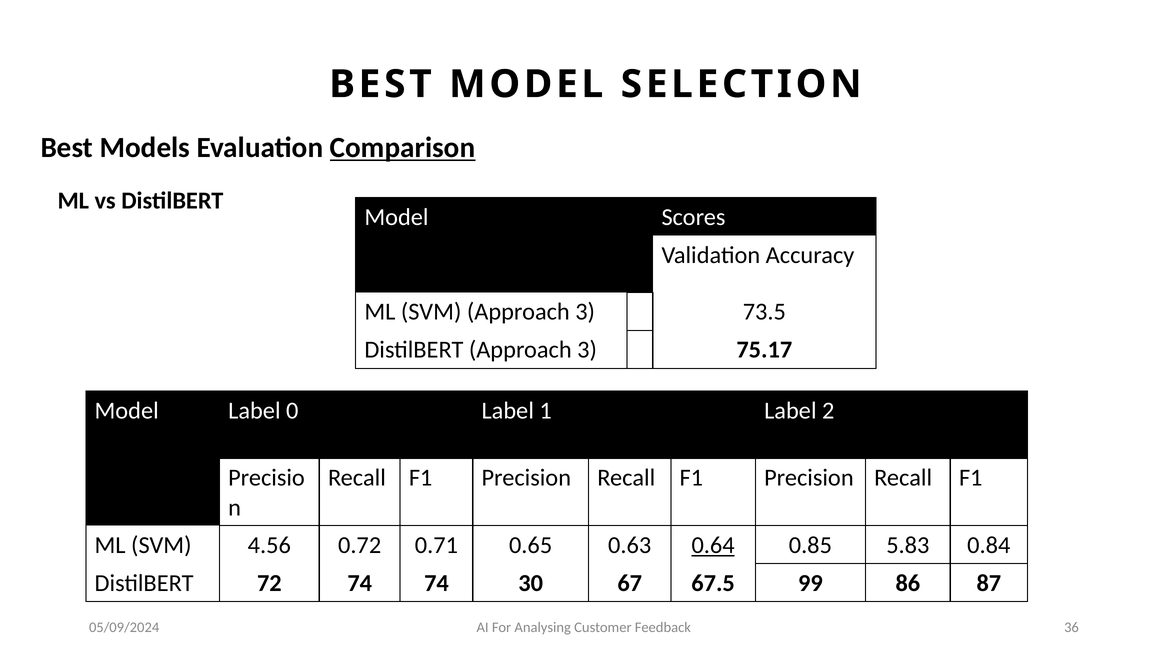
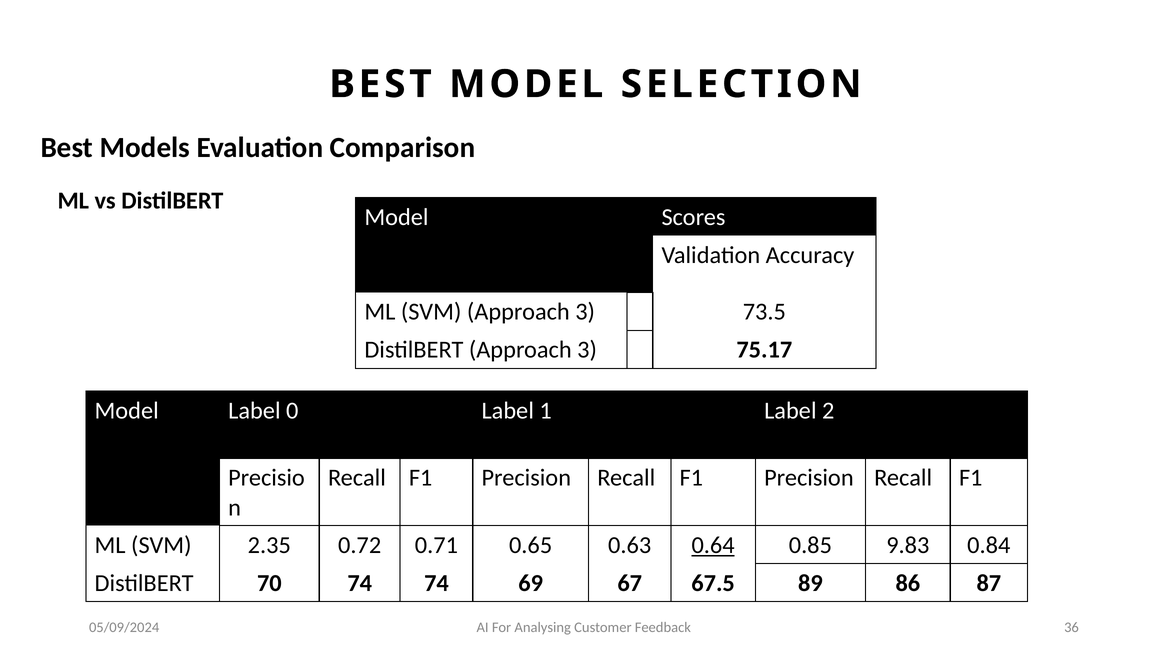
Comparison underline: present -> none (403, 148)
4.56: 4.56 -> 2.35 (269, 545)
5.83: 5.83 -> 9.83 (908, 545)
72: 72 -> 70 (269, 583)
30: 30 -> 69 (531, 583)
99: 99 -> 89 (810, 583)
